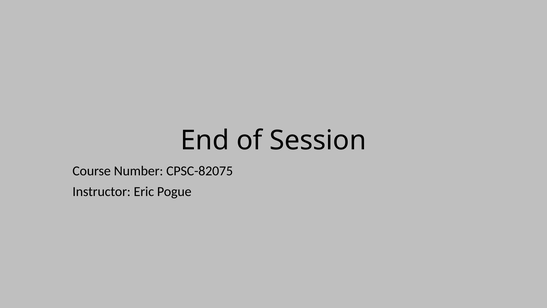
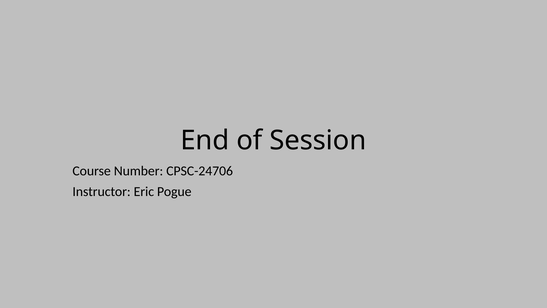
CPSC-82075: CPSC-82075 -> CPSC-24706 (200, 171)
